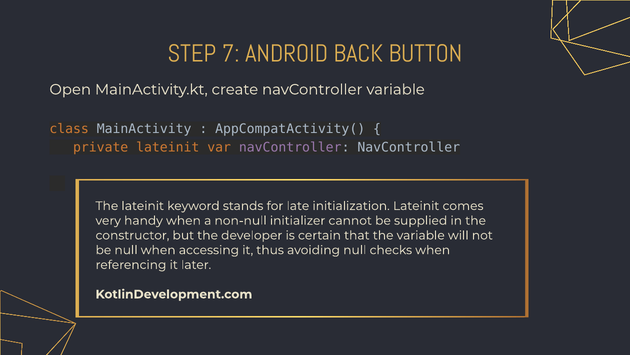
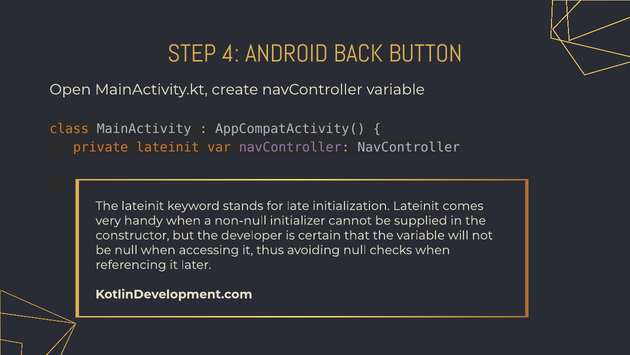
7: 7 -> 4 (231, 54)
